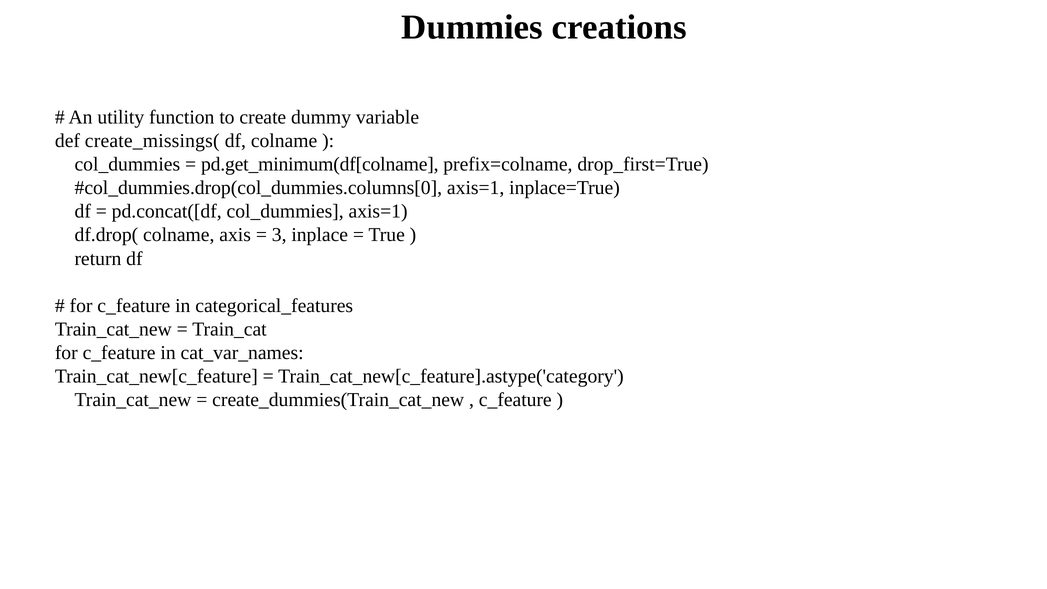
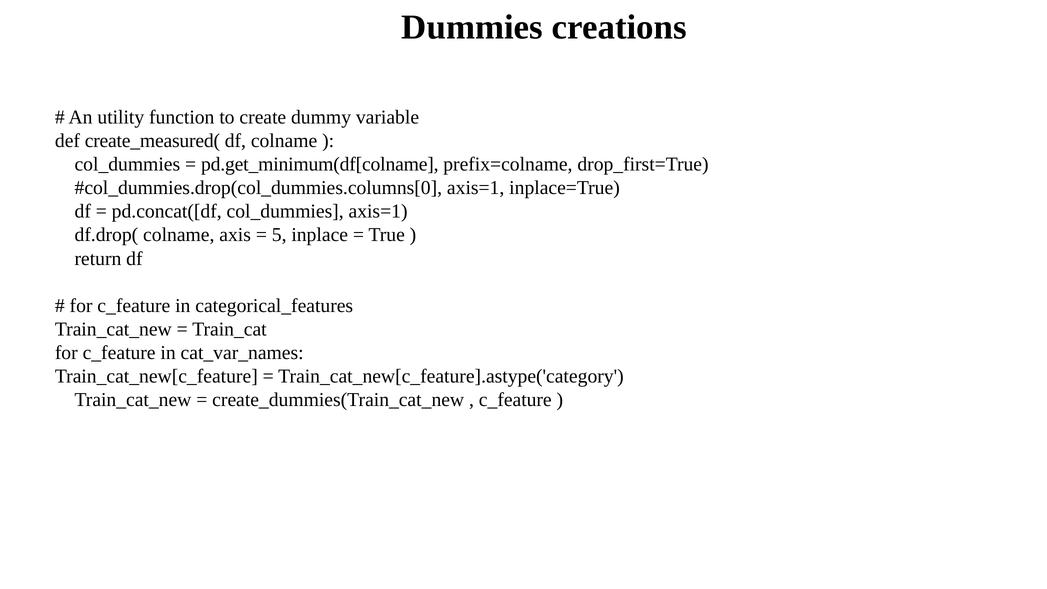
create_missings(: create_missings( -> create_measured( (152, 141)
3: 3 -> 5 (279, 235)
